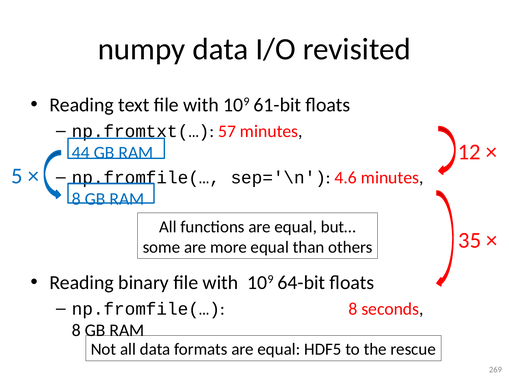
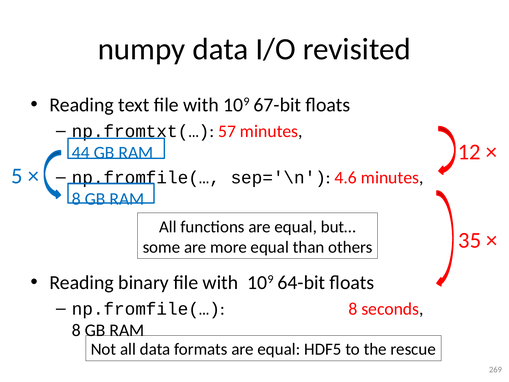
61-bit: 61-bit -> 67-bit (277, 105)
